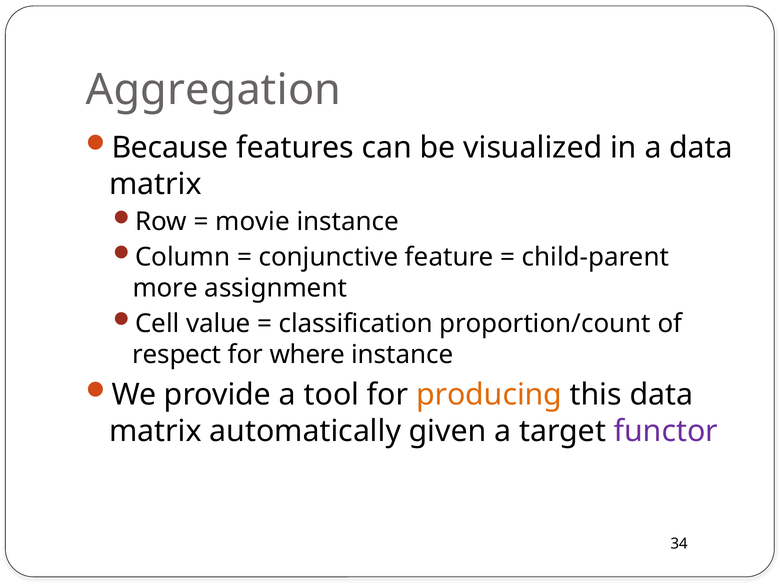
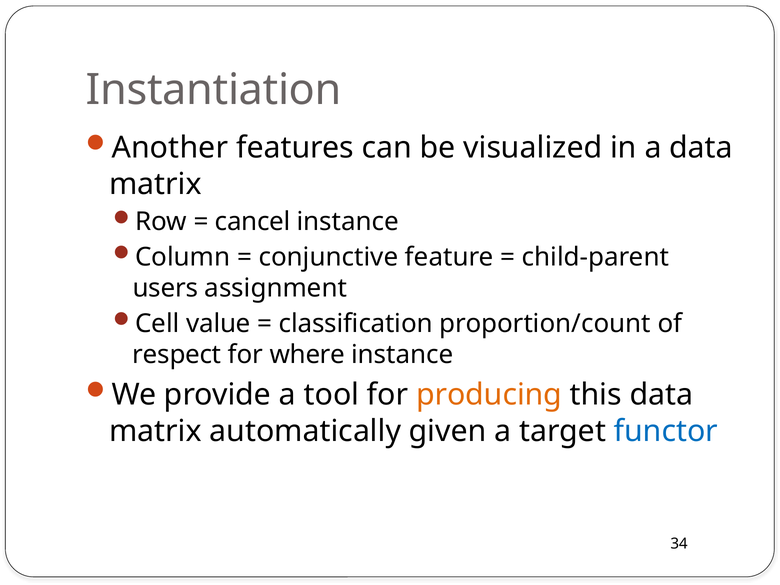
Aggregation: Aggregation -> Instantiation (214, 90)
Because: Because -> Another (170, 148)
movie: movie -> cancel (253, 222)
more: more -> users (165, 288)
functor colour: purple -> blue (666, 431)
